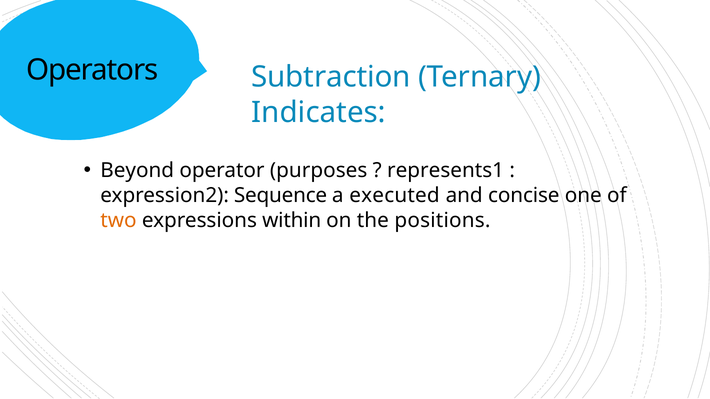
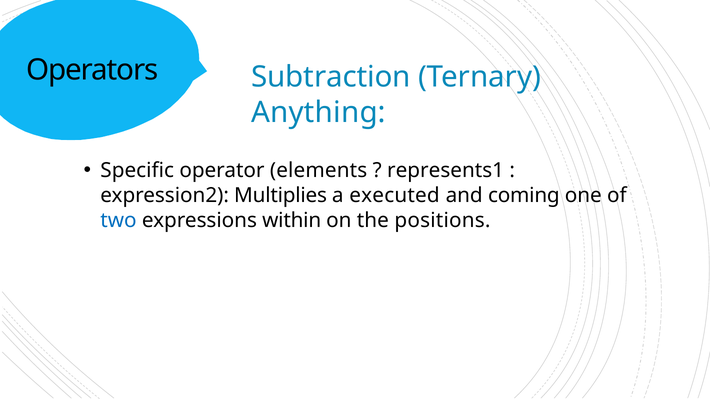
Indicates: Indicates -> Anything (319, 113)
Beyond: Beyond -> Specific (137, 171)
purposes: purposes -> elements (319, 171)
Sequence: Sequence -> Multiplies (281, 196)
concise: concise -> coming (524, 196)
two colour: orange -> blue (118, 220)
